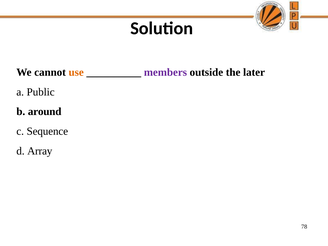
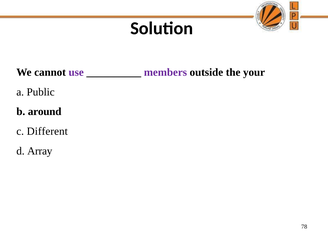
use colour: orange -> purple (76, 72)
later: later -> your (254, 72)
Sequence: Sequence -> Different (47, 131)
